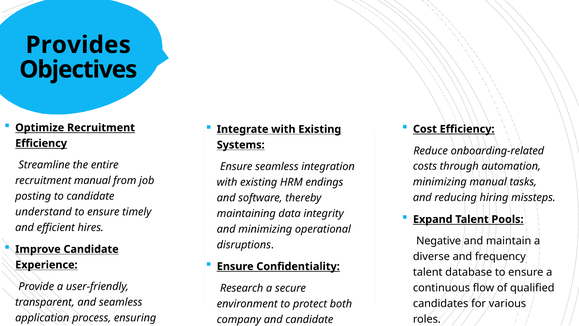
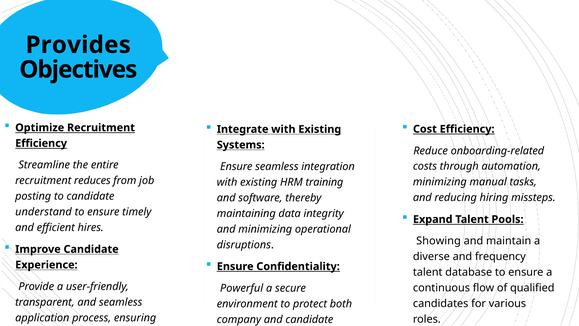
recruitment manual: manual -> reduces (92, 180)
endings: endings -> training (324, 182)
Negative: Negative -> Showing (439, 241)
Research: Research -> Powerful (242, 288)
